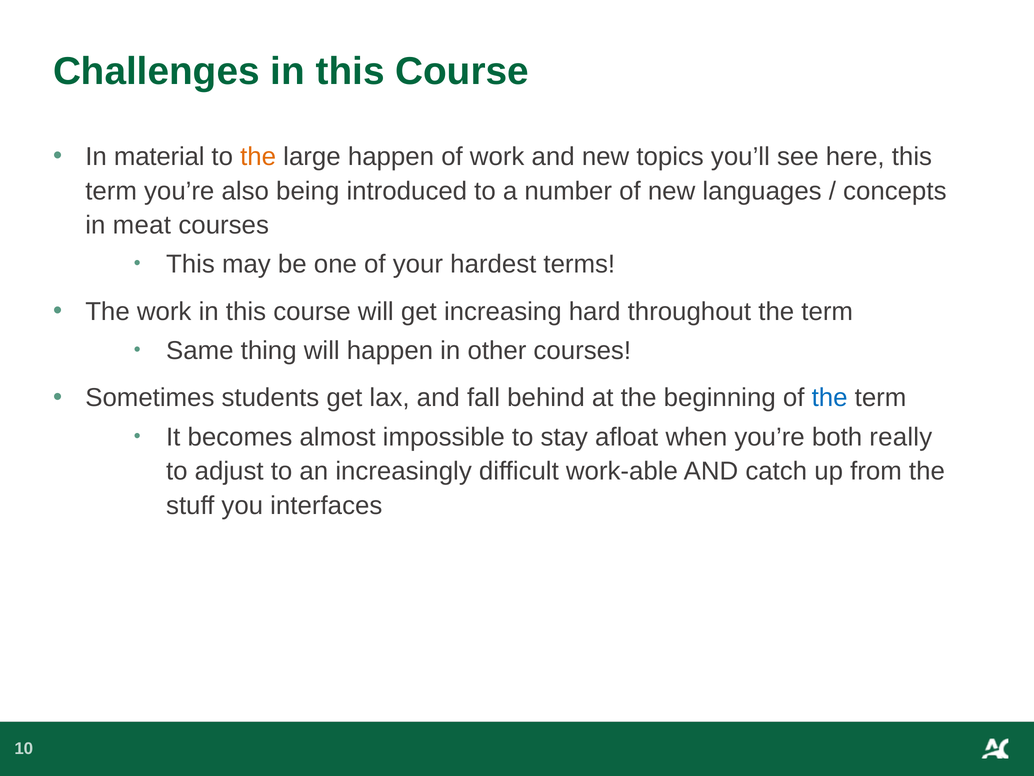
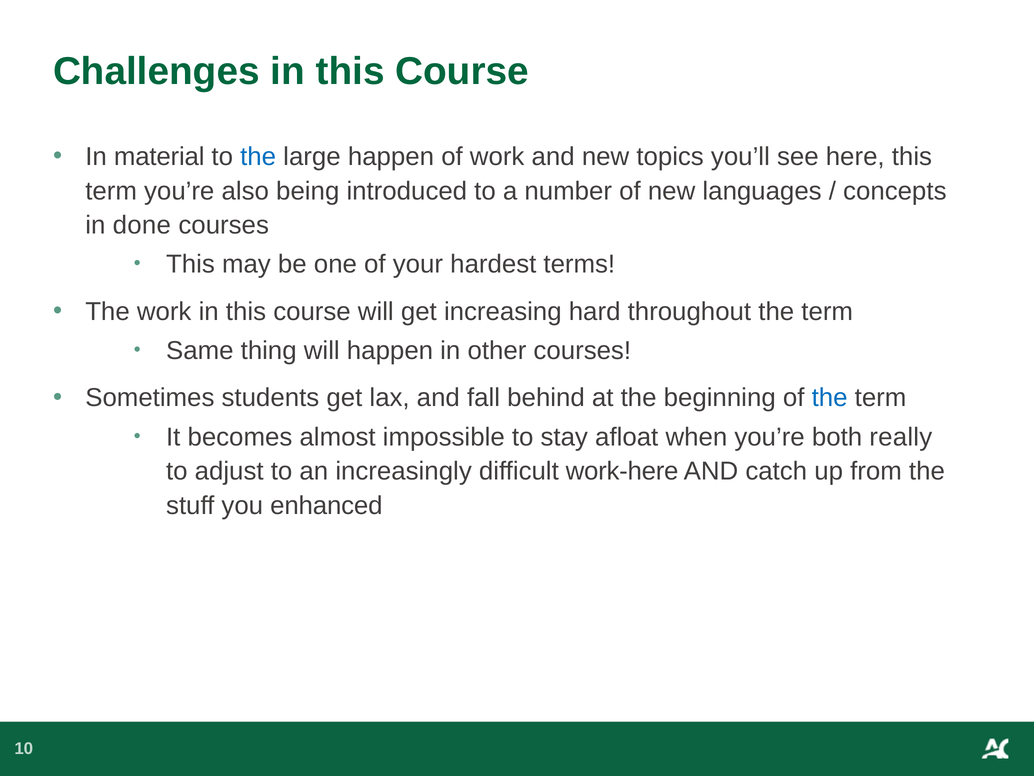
the colour: orange -> blue (258, 157)
meat: meat -> done (142, 225)
work-able: work-able -> work-here (622, 471)
interfaces: interfaces -> enhanced (326, 505)
